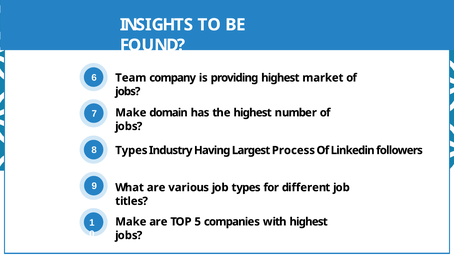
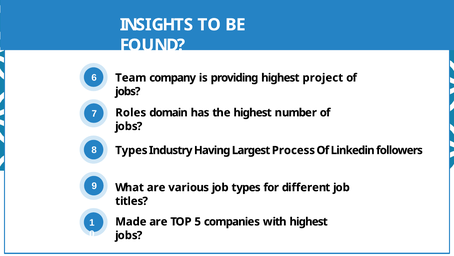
market: market -> project (323, 78)
Make: Make -> Roles (131, 112)
Make: Make -> Made (131, 221)
